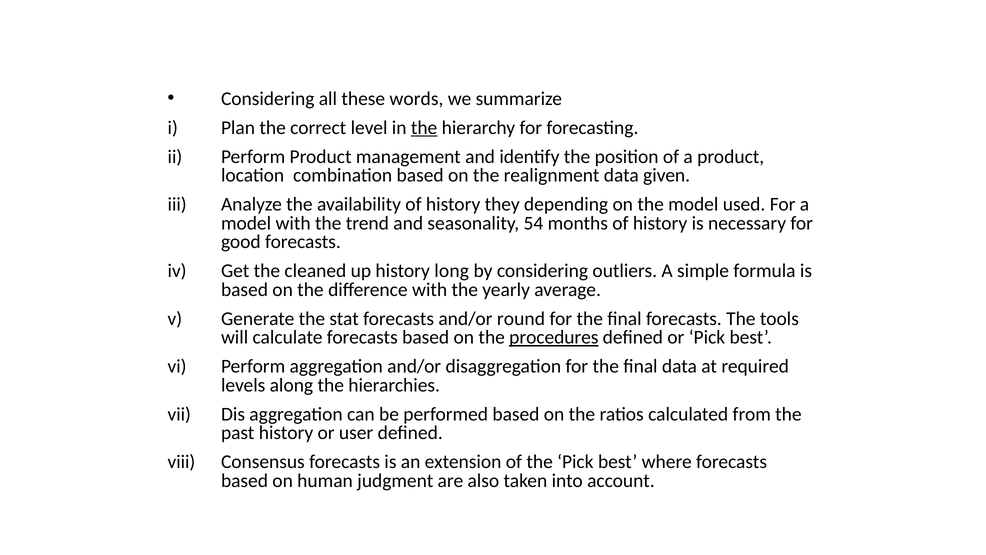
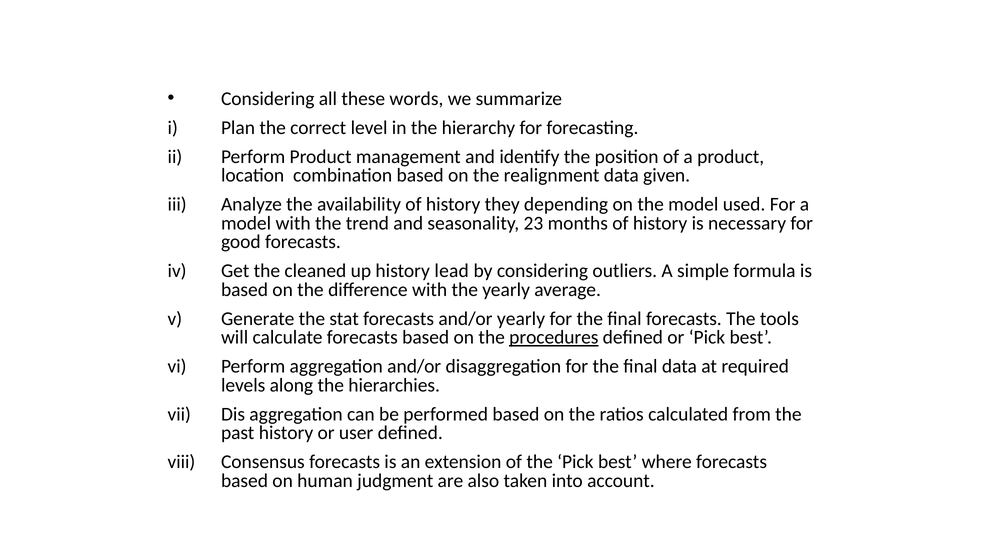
the underline: present -> none (424, 128)
54: 54 -> 23 (533, 223)
long: long -> lead (452, 271)
and/or round: round -> yearly (521, 318)
